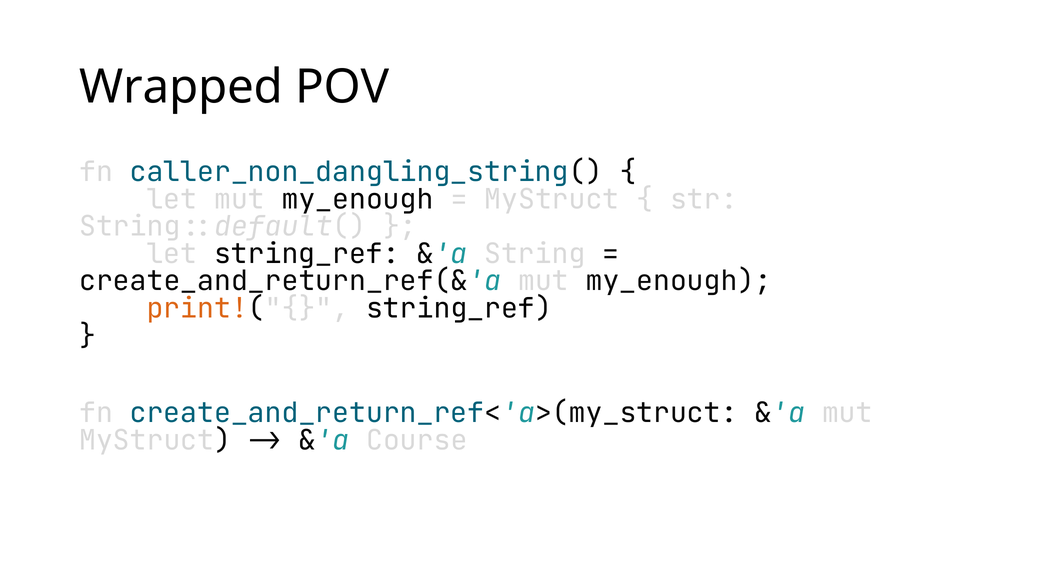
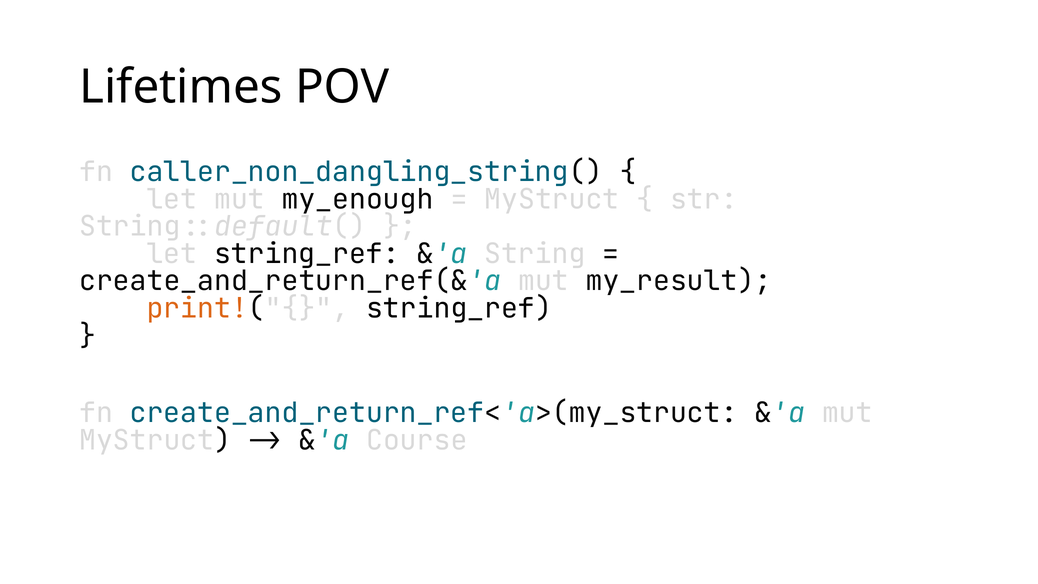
Wrapped: Wrapped -> Lifetimes (181, 87)
create_and_return_ref(&'a mut my_enough: my_enough -> my_result (679, 281)
